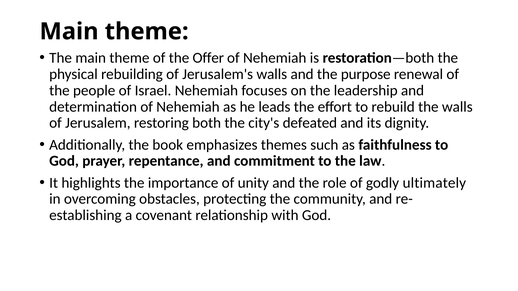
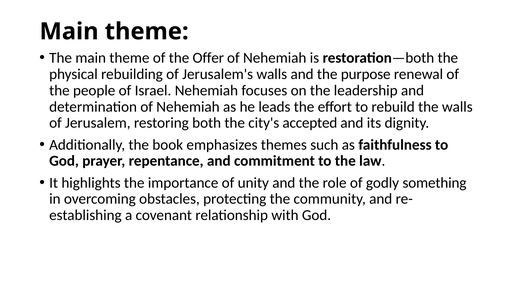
defeated: defeated -> accepted (310, 123)
ultimately: ultimately -> something (434, 183)
